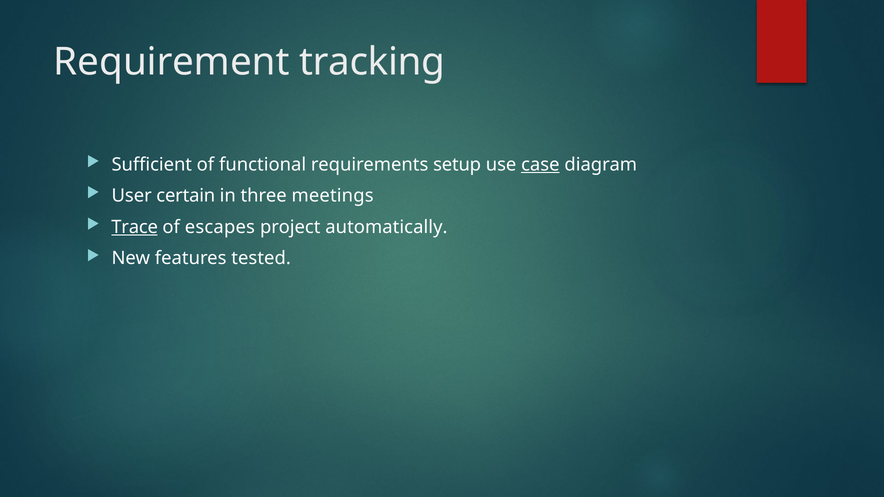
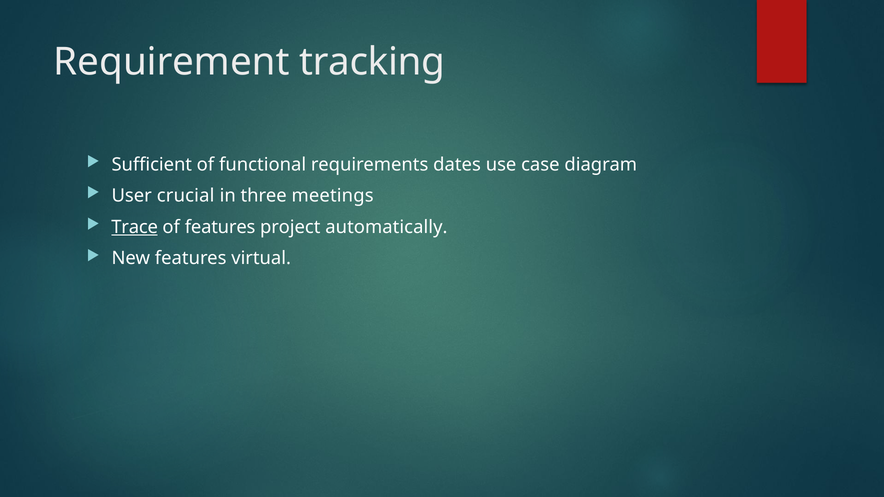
setup: setup -> dates (457, 165)
case underline: present -> none (540, 165)
certain: certain -> crucial (186, 196)
of escapes: escapes -> features (220, 227)
tested: tested -> virtual (261, 258)
